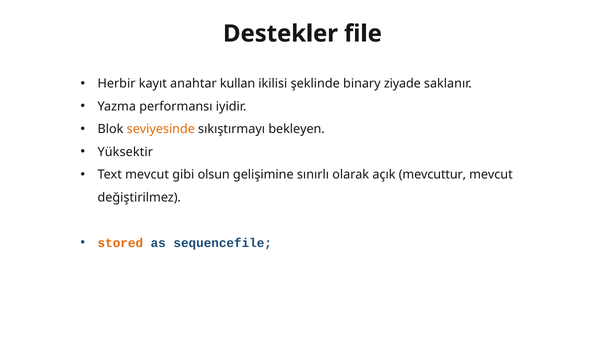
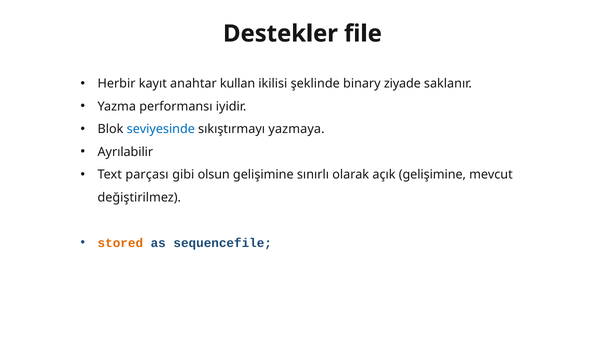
seviyesinde colour: orange -> blue (161, 129)
bekleyen: bekleyen -> yazmaya (296, 129)
Yüksektir: Yüksektir -> Ayrılabilir (125, 152)
Text mevcut: mevcut -> parçası (147, 174)
açık mevcuttur: mevcuttur -> gelişimine (432, 174)
